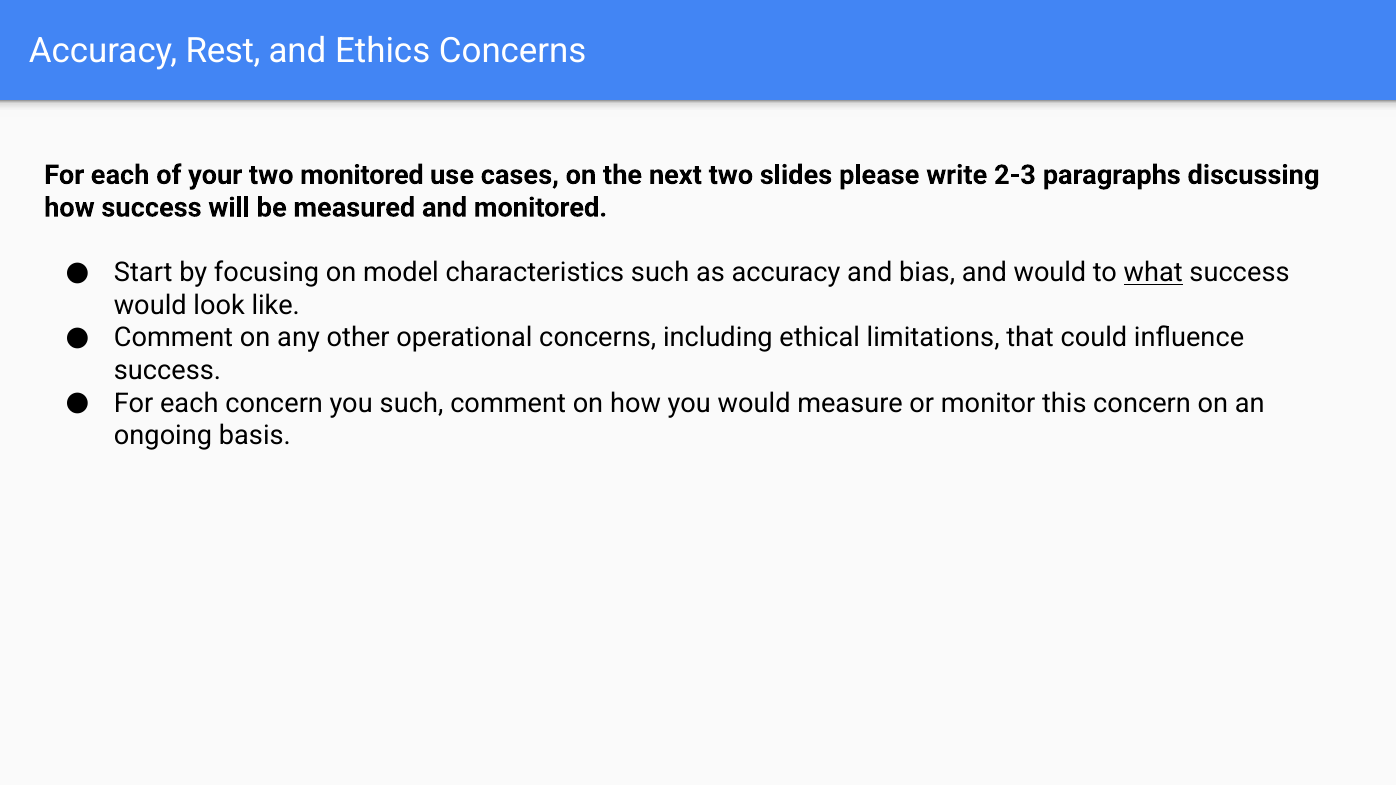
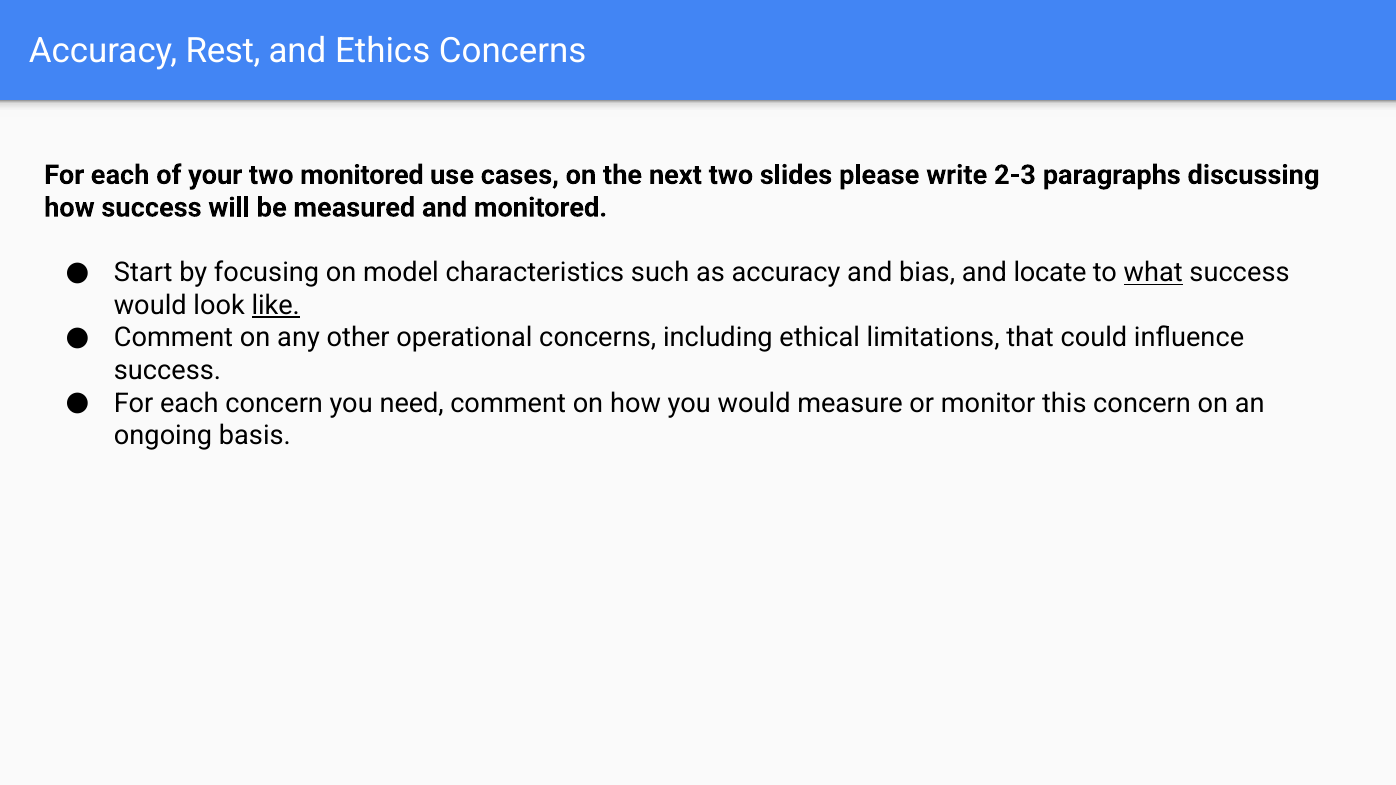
and would: would -> locate (1050, 273)
like underline: none -> present (276, 305)
you such: such -> need (412, 403)
